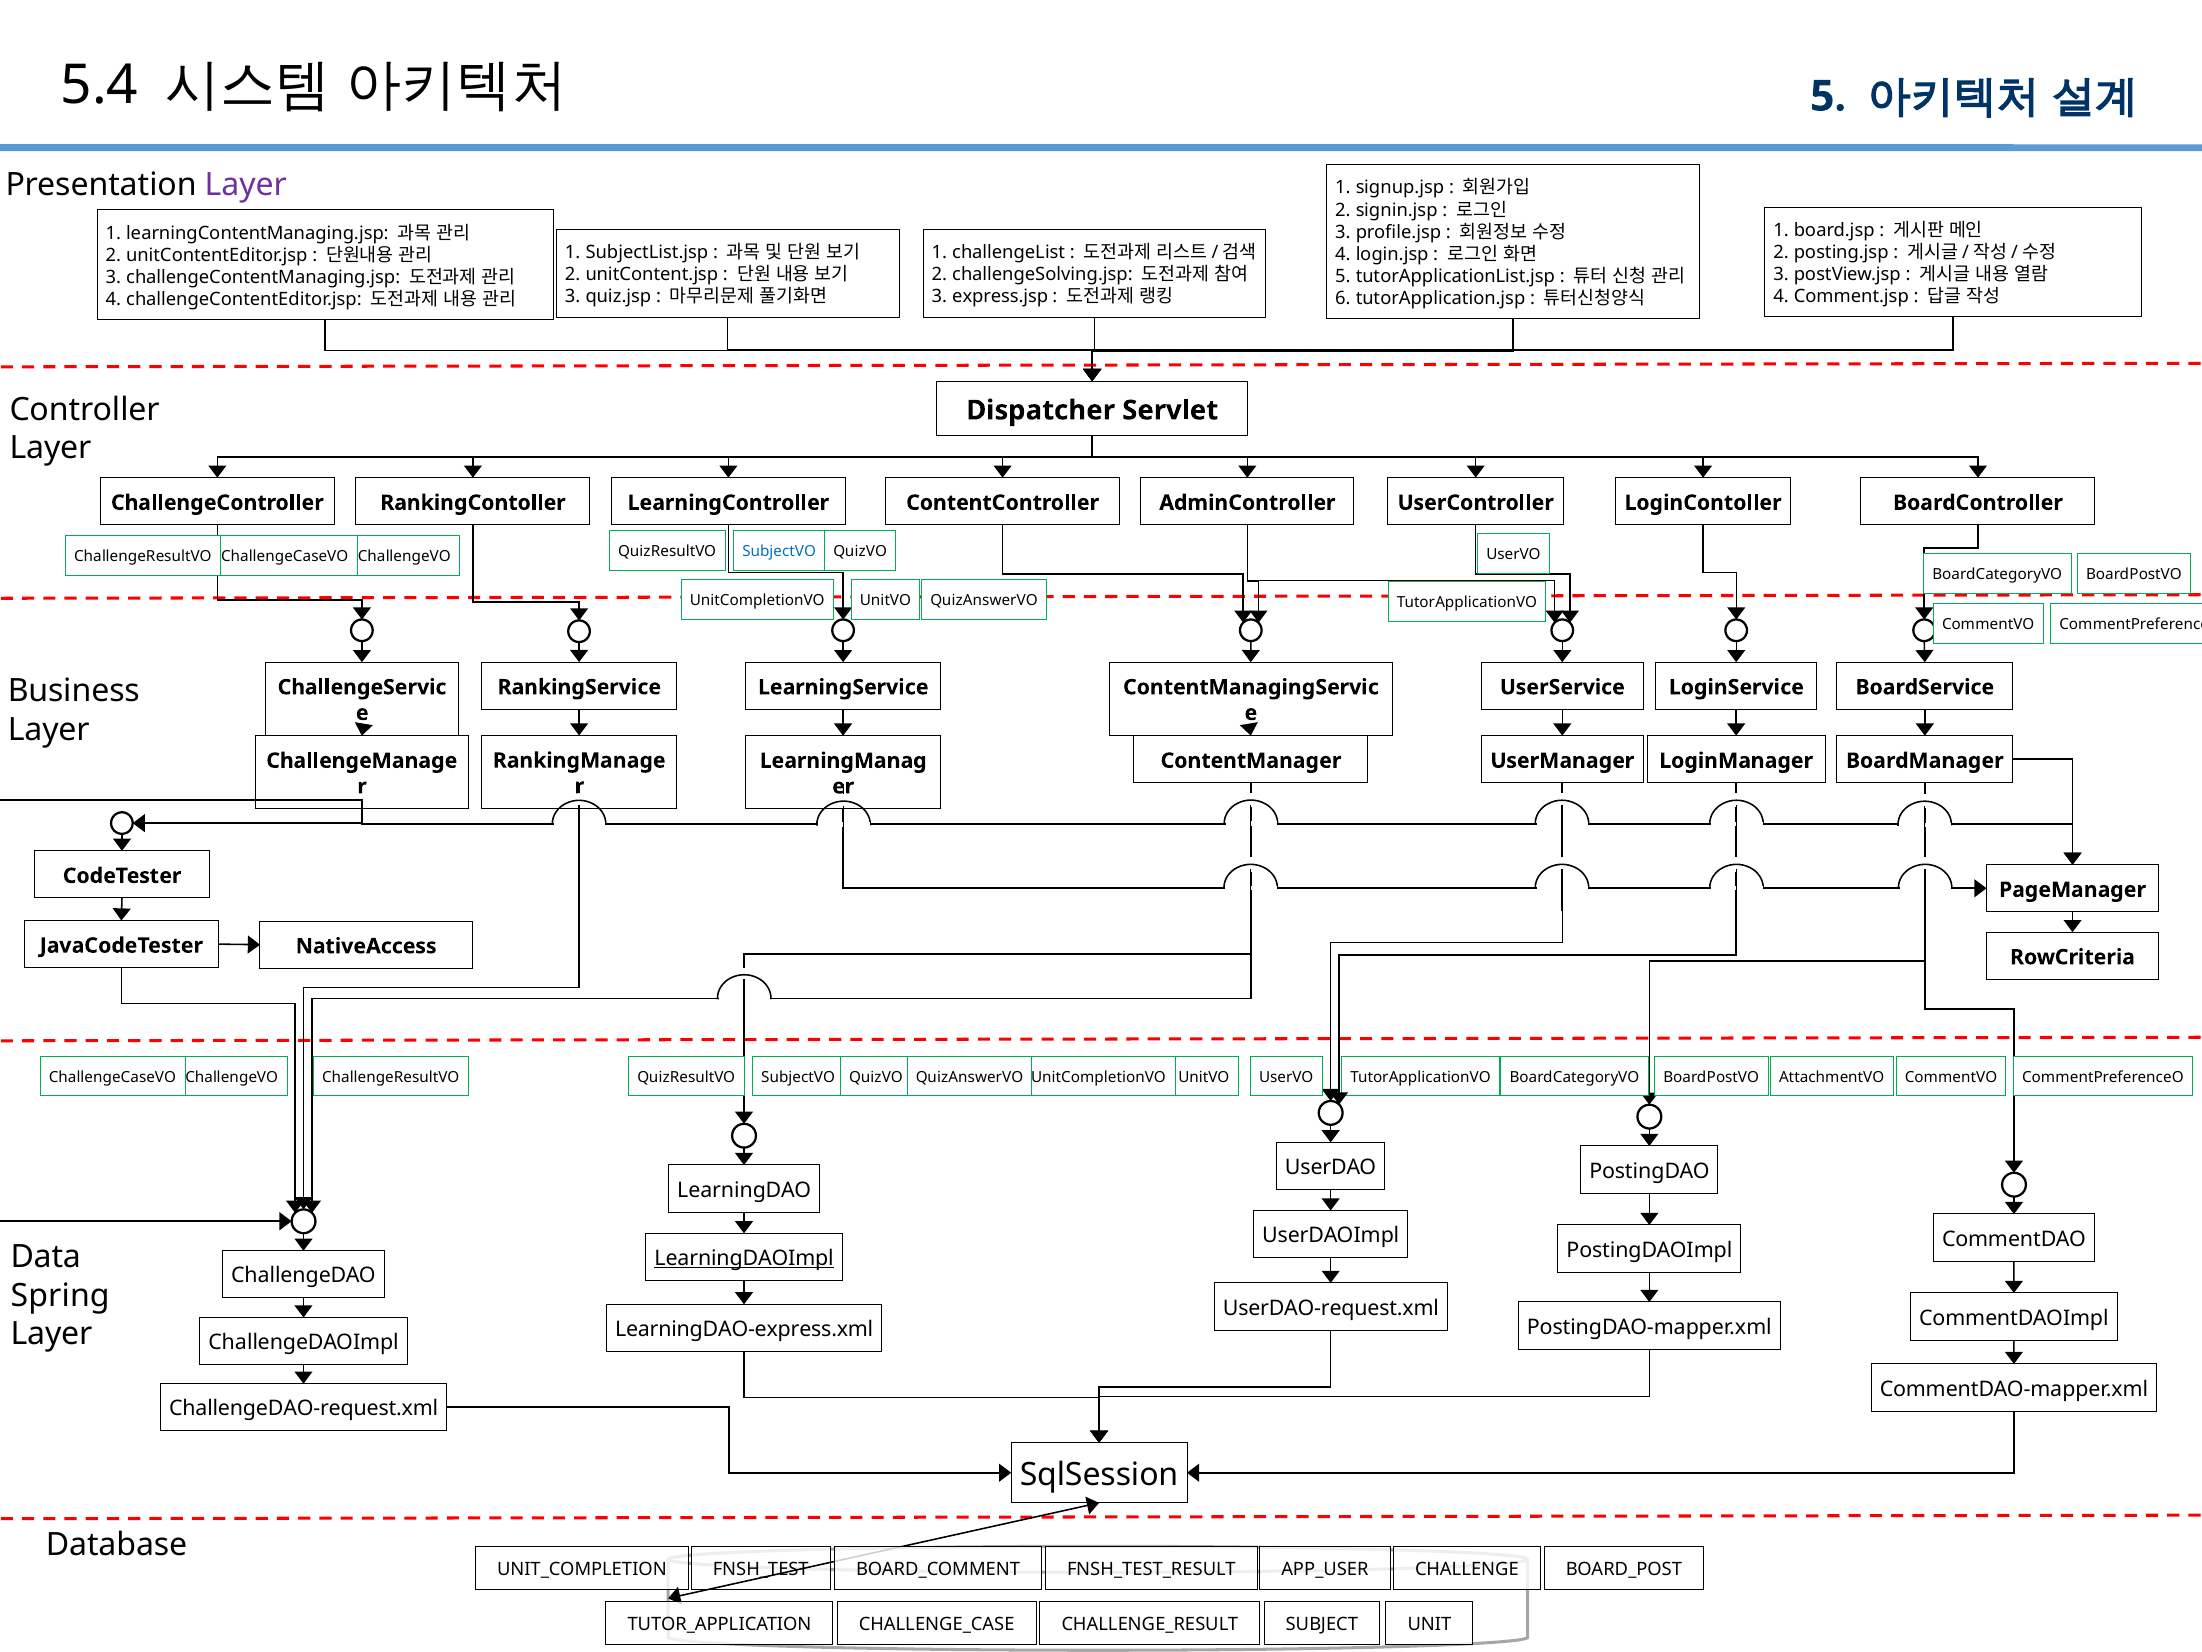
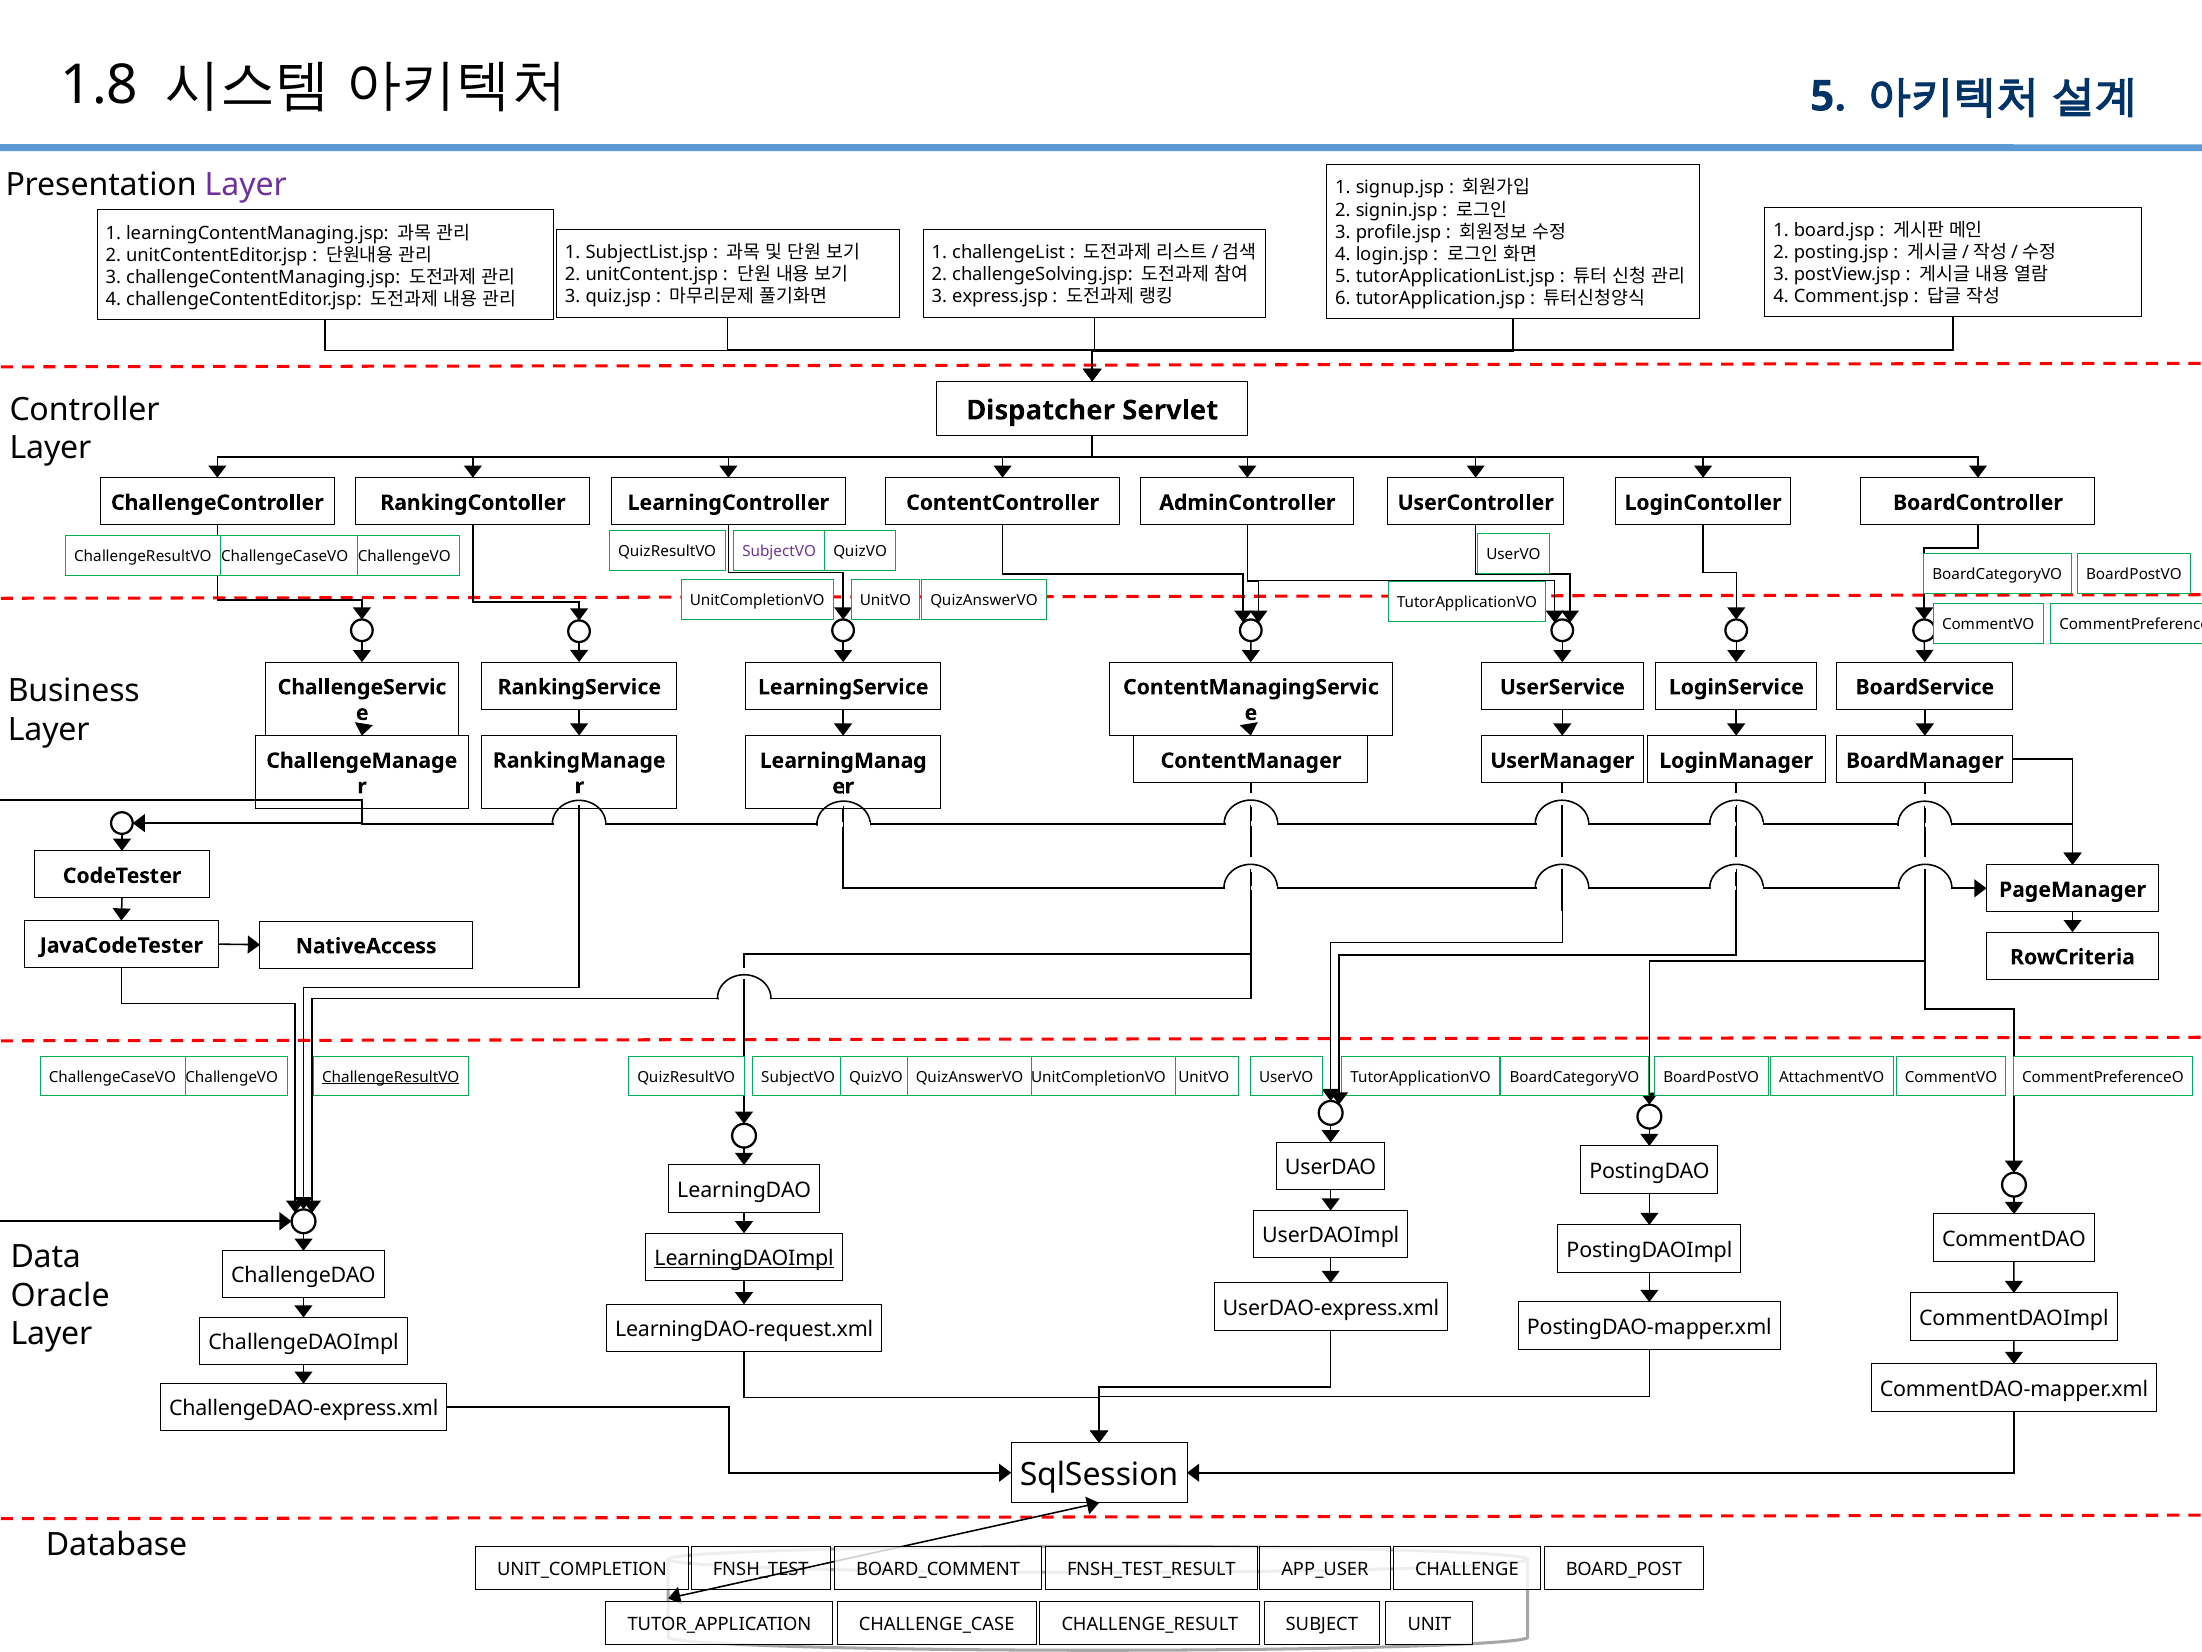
5.4: 5.4 -> 1.8 (100, 85)
SubjectVO colour: blue -> purple (779, 551)
ChallengeResultVO underline: none -> present (391, 1077)
Spring: Spring -> Oracle (60, 1295)
UserDAO-request.xml: UserDAO-request.xml -> UserDAO-express.xml (1331, 1308)
LearningDAO-express.xml: LearningDAO-express.xml -> LearningDAO-request.xml (744, 1329)
ChallengeDAO-request.xml: ChallengeDAO-request.xml -> ChallengeDAO-express.xml (304, 1408)
